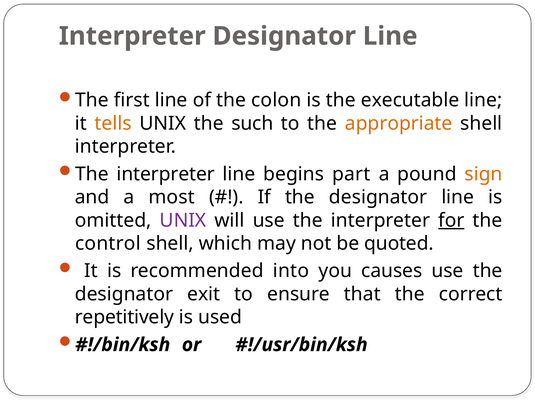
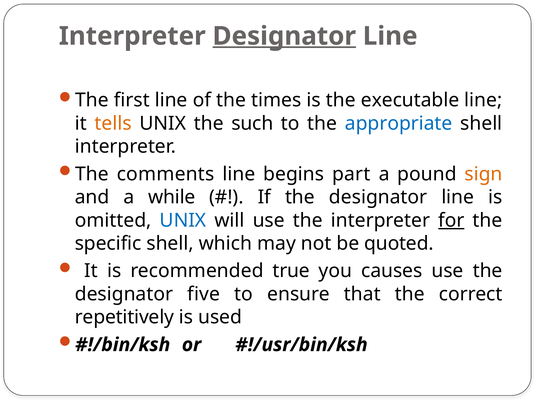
Designator underline: none -> present (284, 36)
colon: colon -> times (276, 100)
appropriate colour: orange -> blue (399, 123)
interpreter: interpreter -> comments (166, 174)
most: most -> while (172, 197)
UNIX colour: purple -> blue (183, 220)
control: control -> specific (108, 244)
into: into -> true (291, 271)
exit: exit -> five (204, 294)
